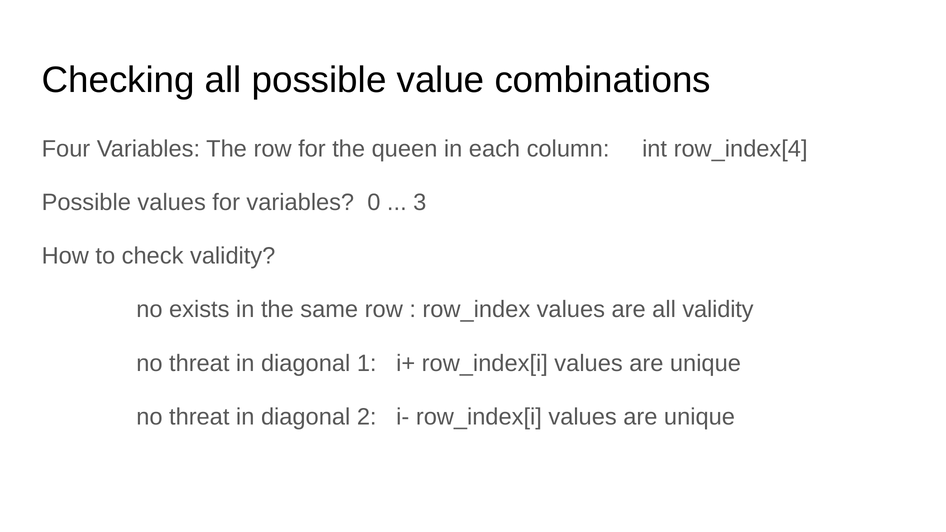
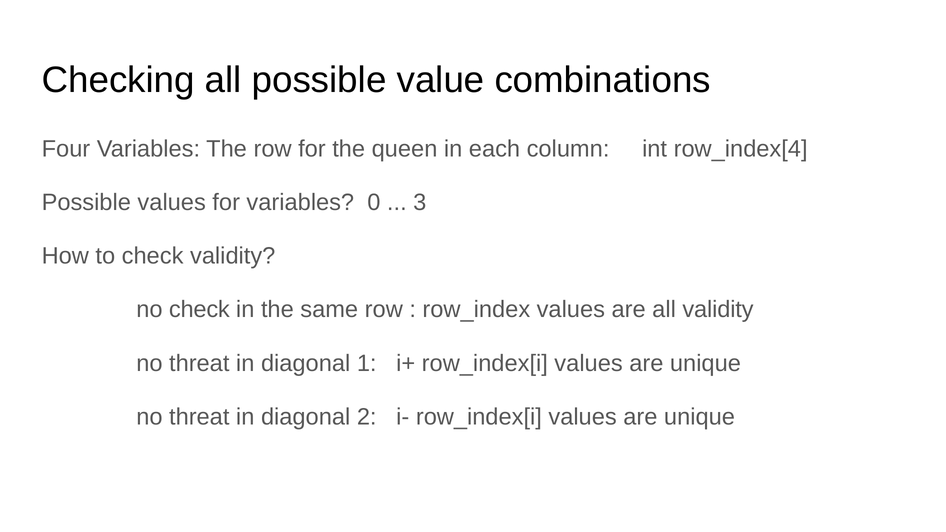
no exists: exists -> check (199, 310)
